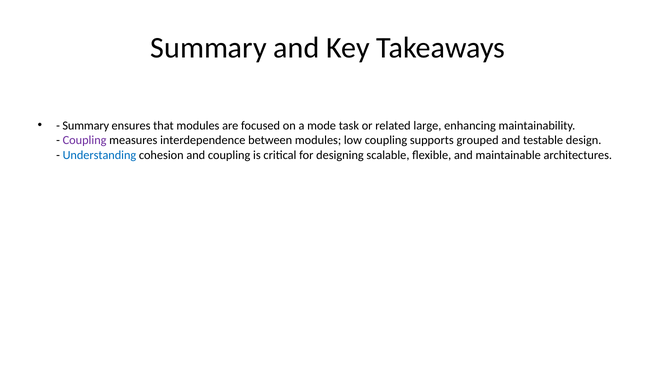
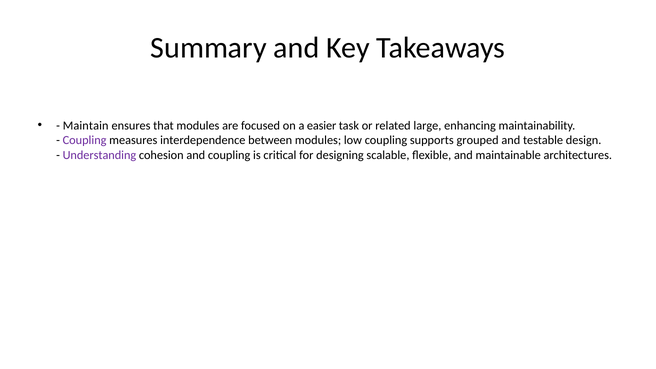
Summary: Summary -> Maintain (86, 126)
mode: mode -> easier (322, 126)
Understanding colour: blue -> purple (99, 155)
